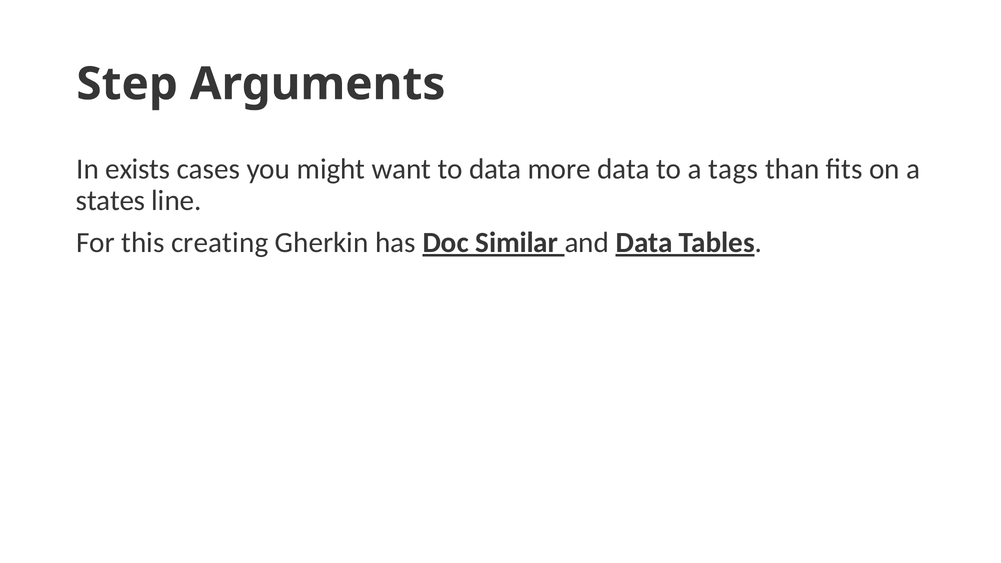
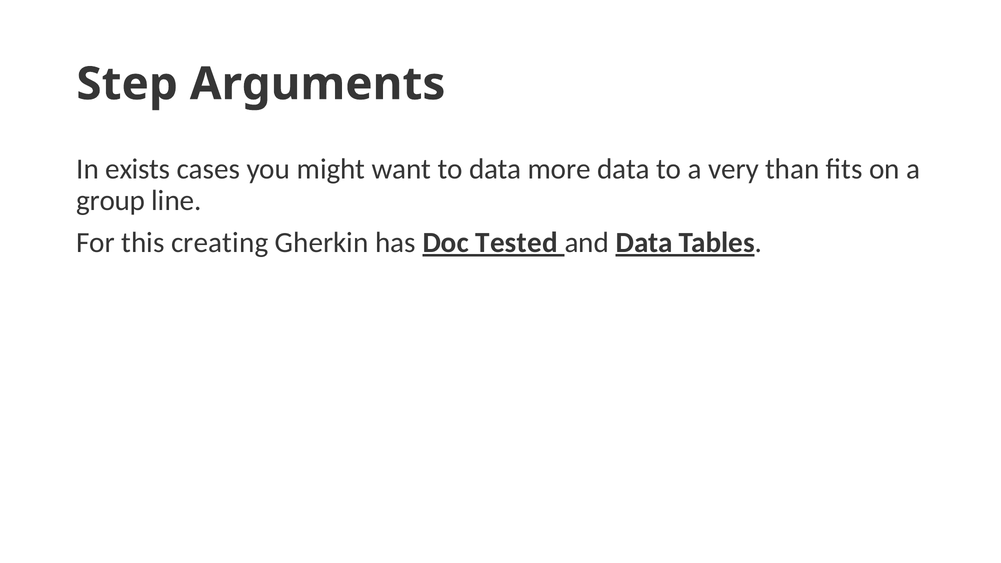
tags: tags -> very (733, 169)
states: states -> group (111, 201)
Similar: Similar -> Tested (517, 243)
